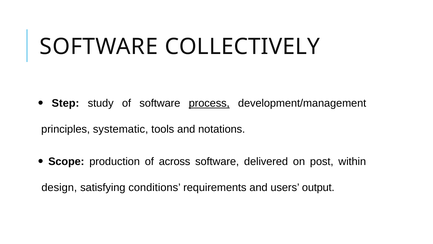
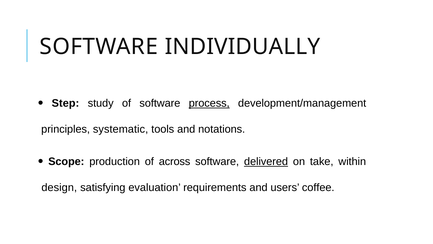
COLLECTIVELY: COLLECTIVELY -> INDIVIDUALLY (242, 46)
delivered underline: none -> present (266, 161)
post: post -> take (322, 161)
conditions: conditions -> evaluation (155, 187)
output: output -> coffee (318, 187)
